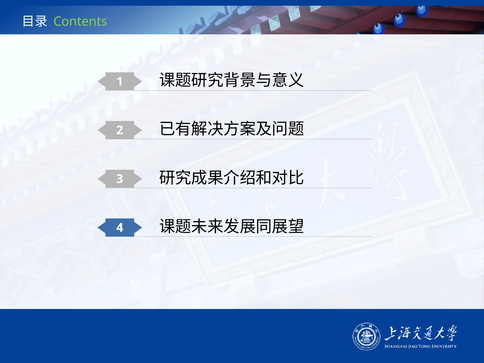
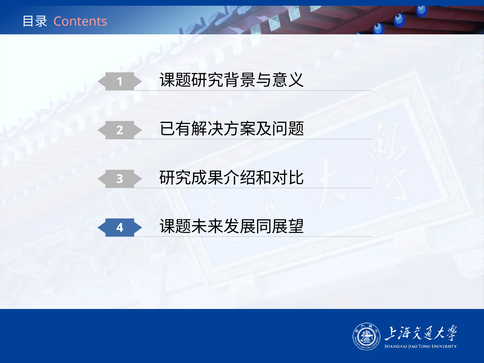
Contents colour: light green -> pink (80, 22)
